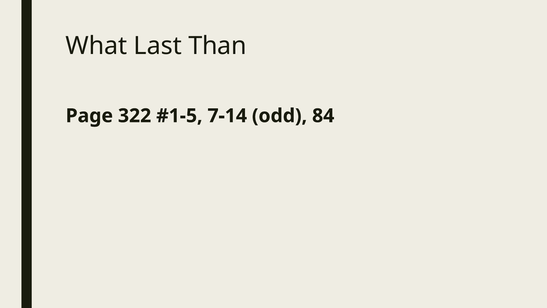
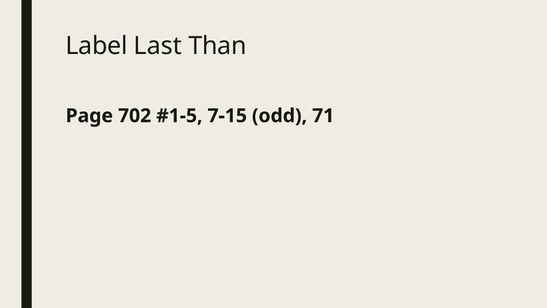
What: What -> Label (96, 46)
322: 322 -> 702 (135, 116)
7-14: 7-14 -> 7-15 (227, 116)
84: 84 -> 71 (323, 116)
